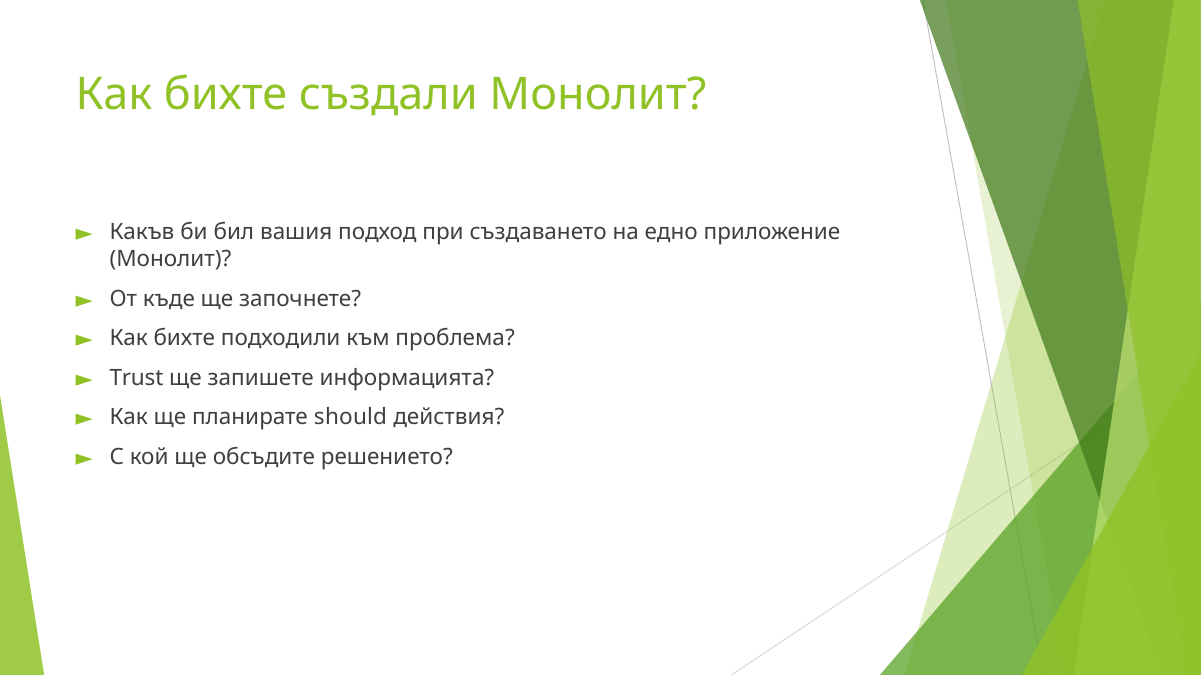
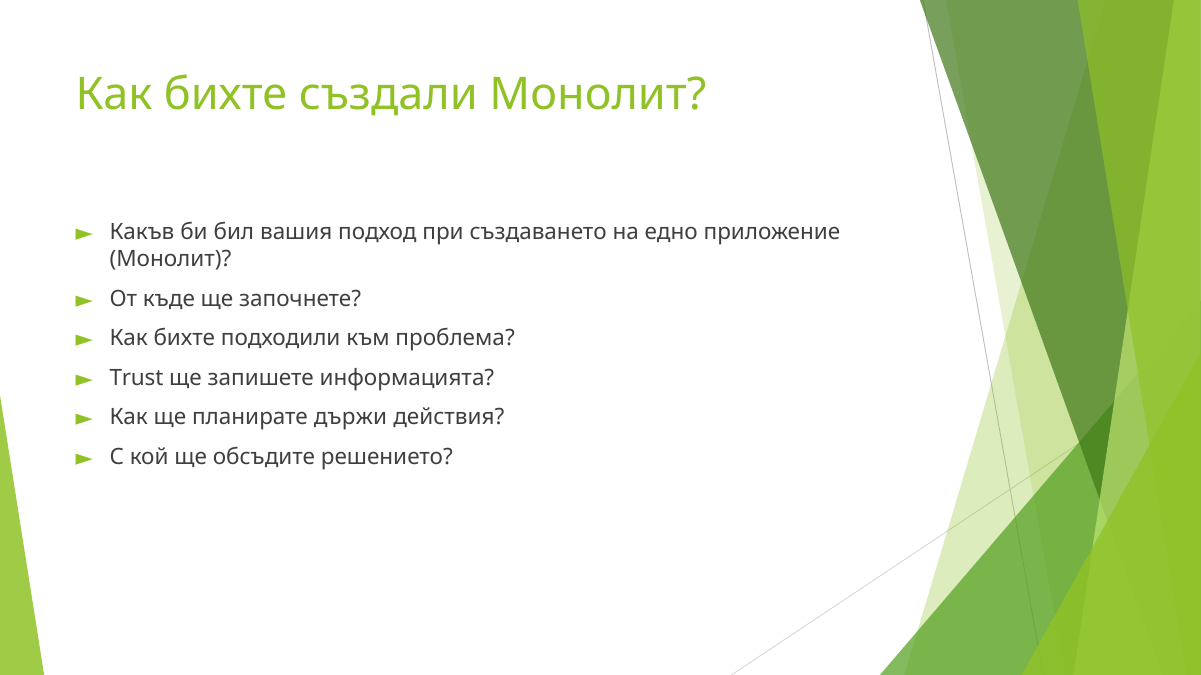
should: should -> държи (351, 418)
